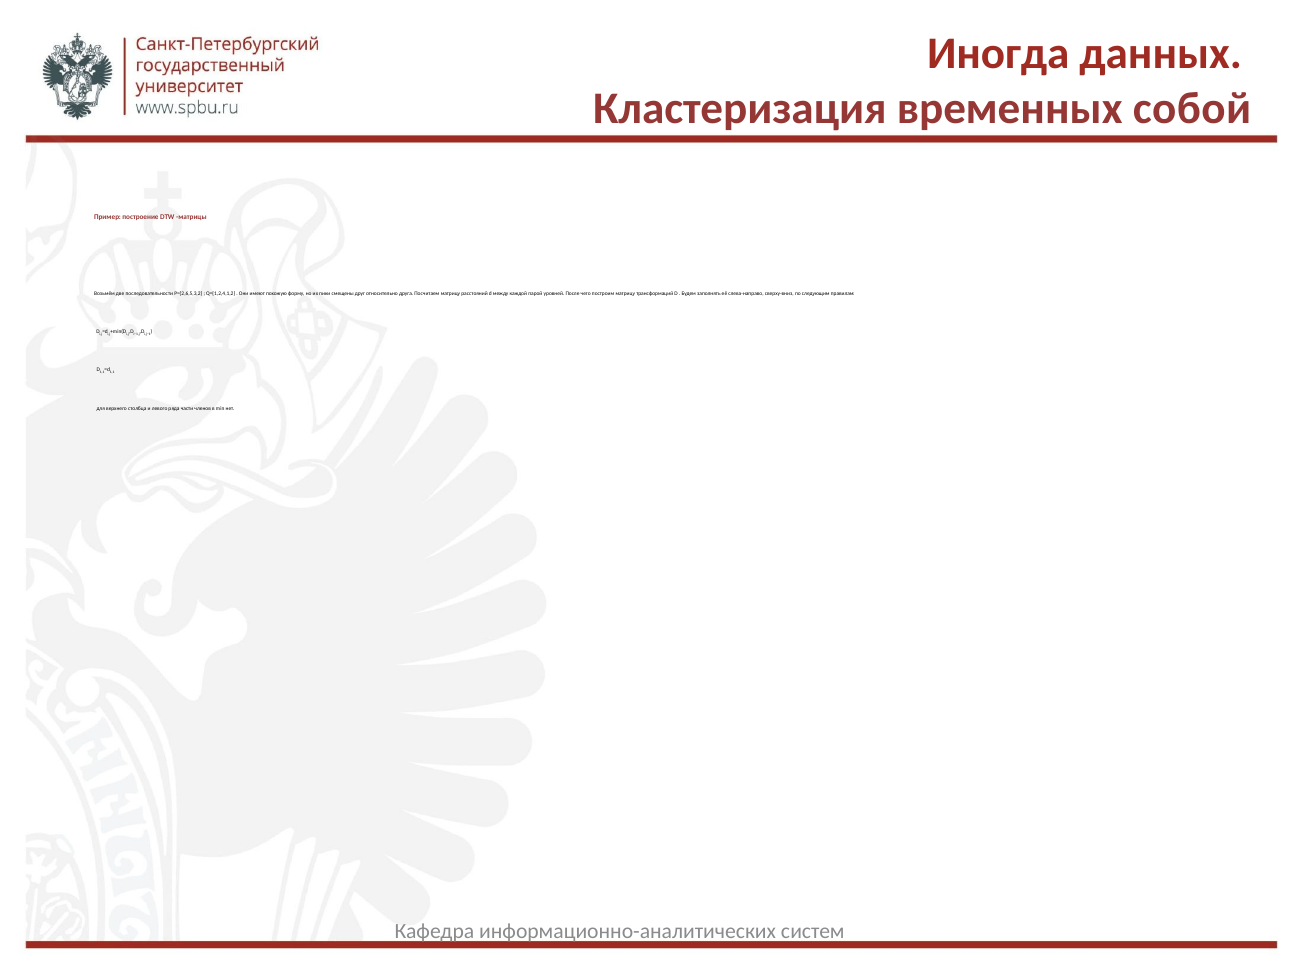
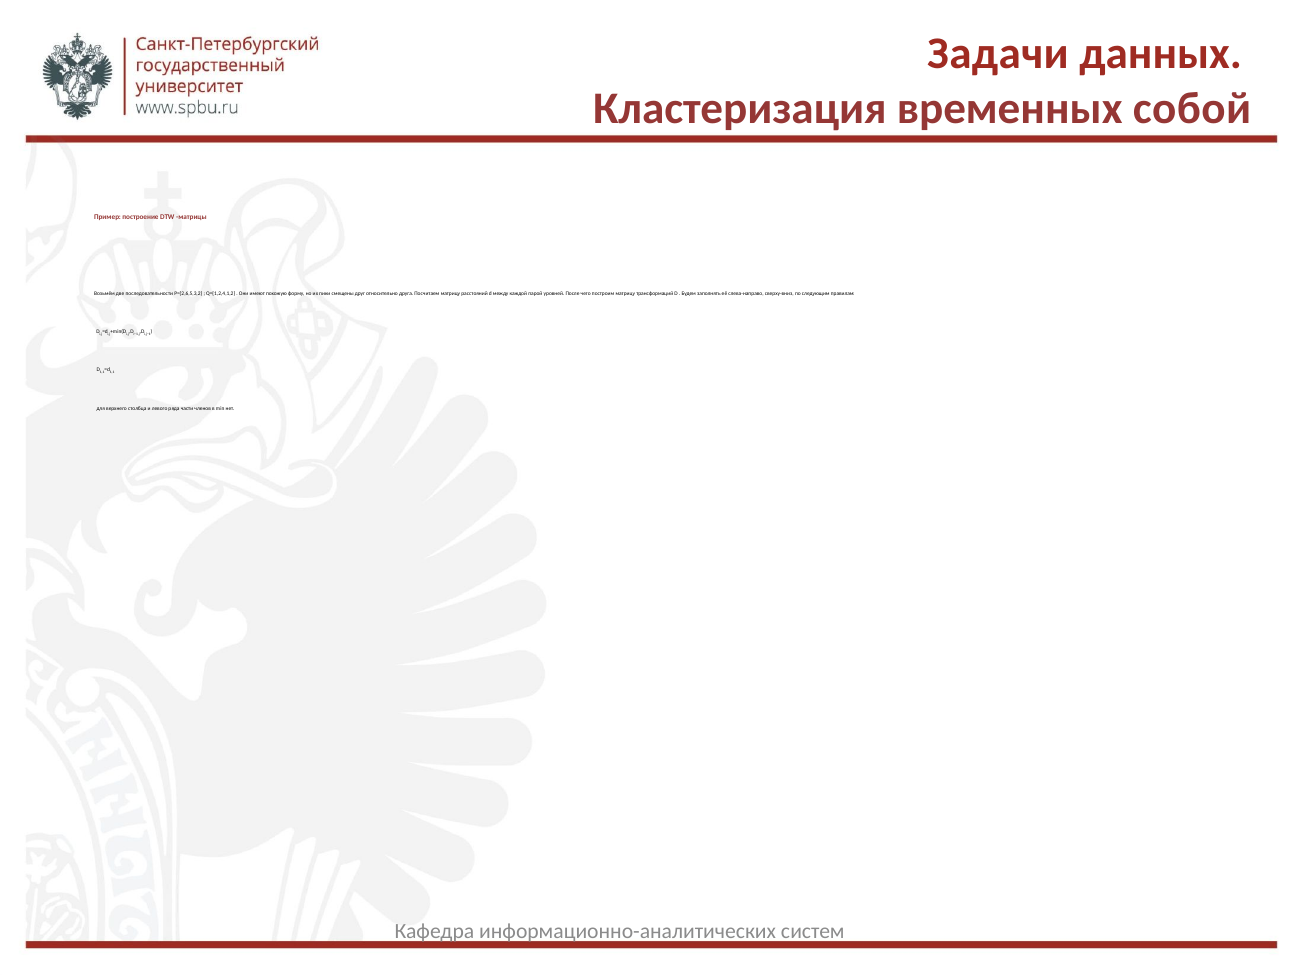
Иногда: Иногда -> Задачи (998, 54)
